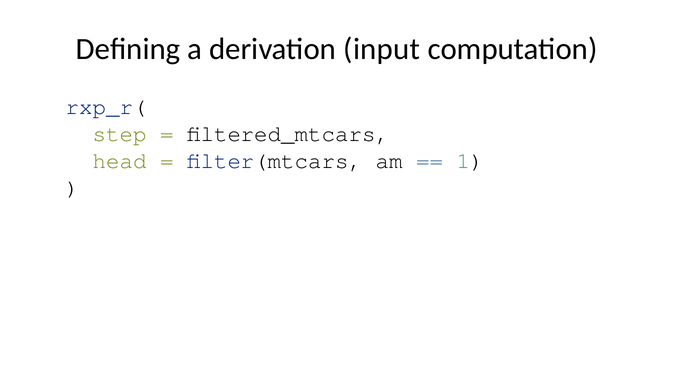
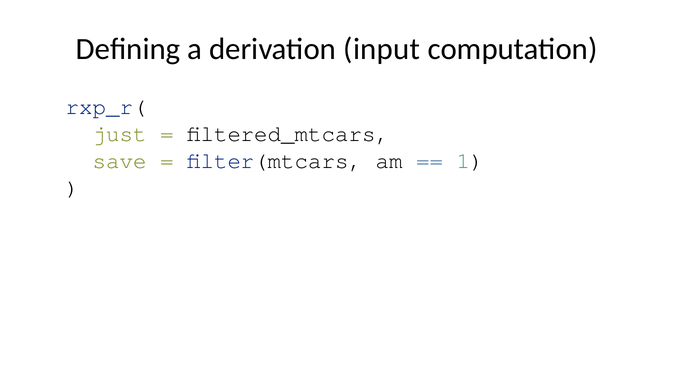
step: step -> just (120, 134)
head: head -> save (120, 161)
